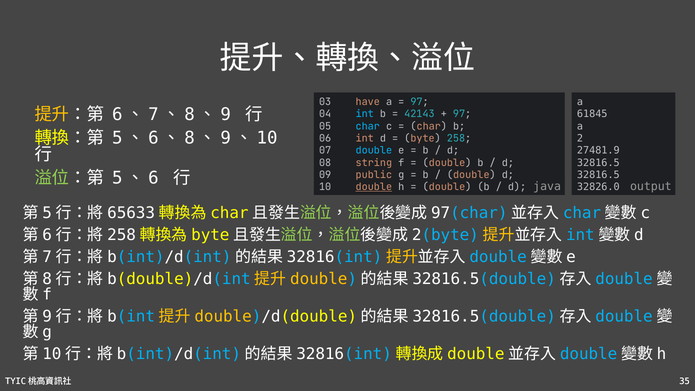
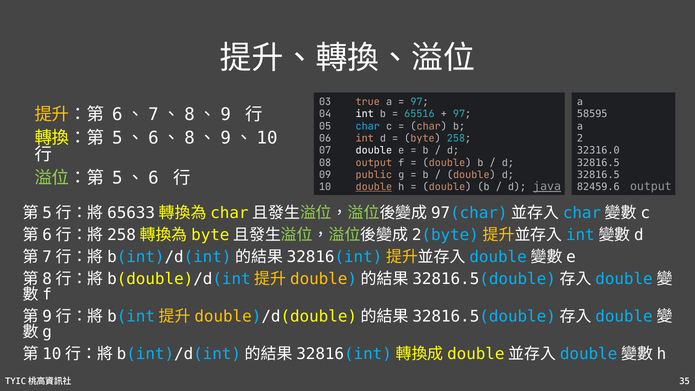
have: have -> true (368, 102)
61845: 61845 -> 58595 (592, 114)
int colour: light blue -> white (365, 114)
42143: 42143 -> 65516 (419, 114)
27481.9: 27481.9 -> 32316.0 (598, 150)
double colour: light blue -> white (374, 150)
08 string: string -> output (374, 163)
32826.0: 32826.0 -> 82459.6 (598, 187)
java underline: none -> present (547, 186)
